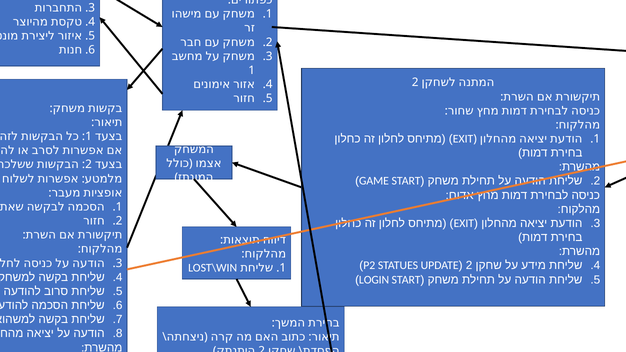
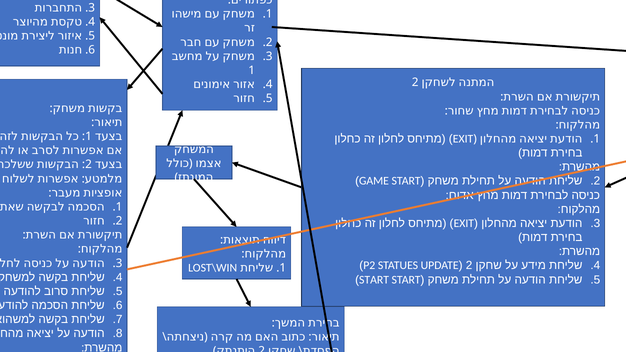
LOGIN: LOGIN -> START (374, 280)
